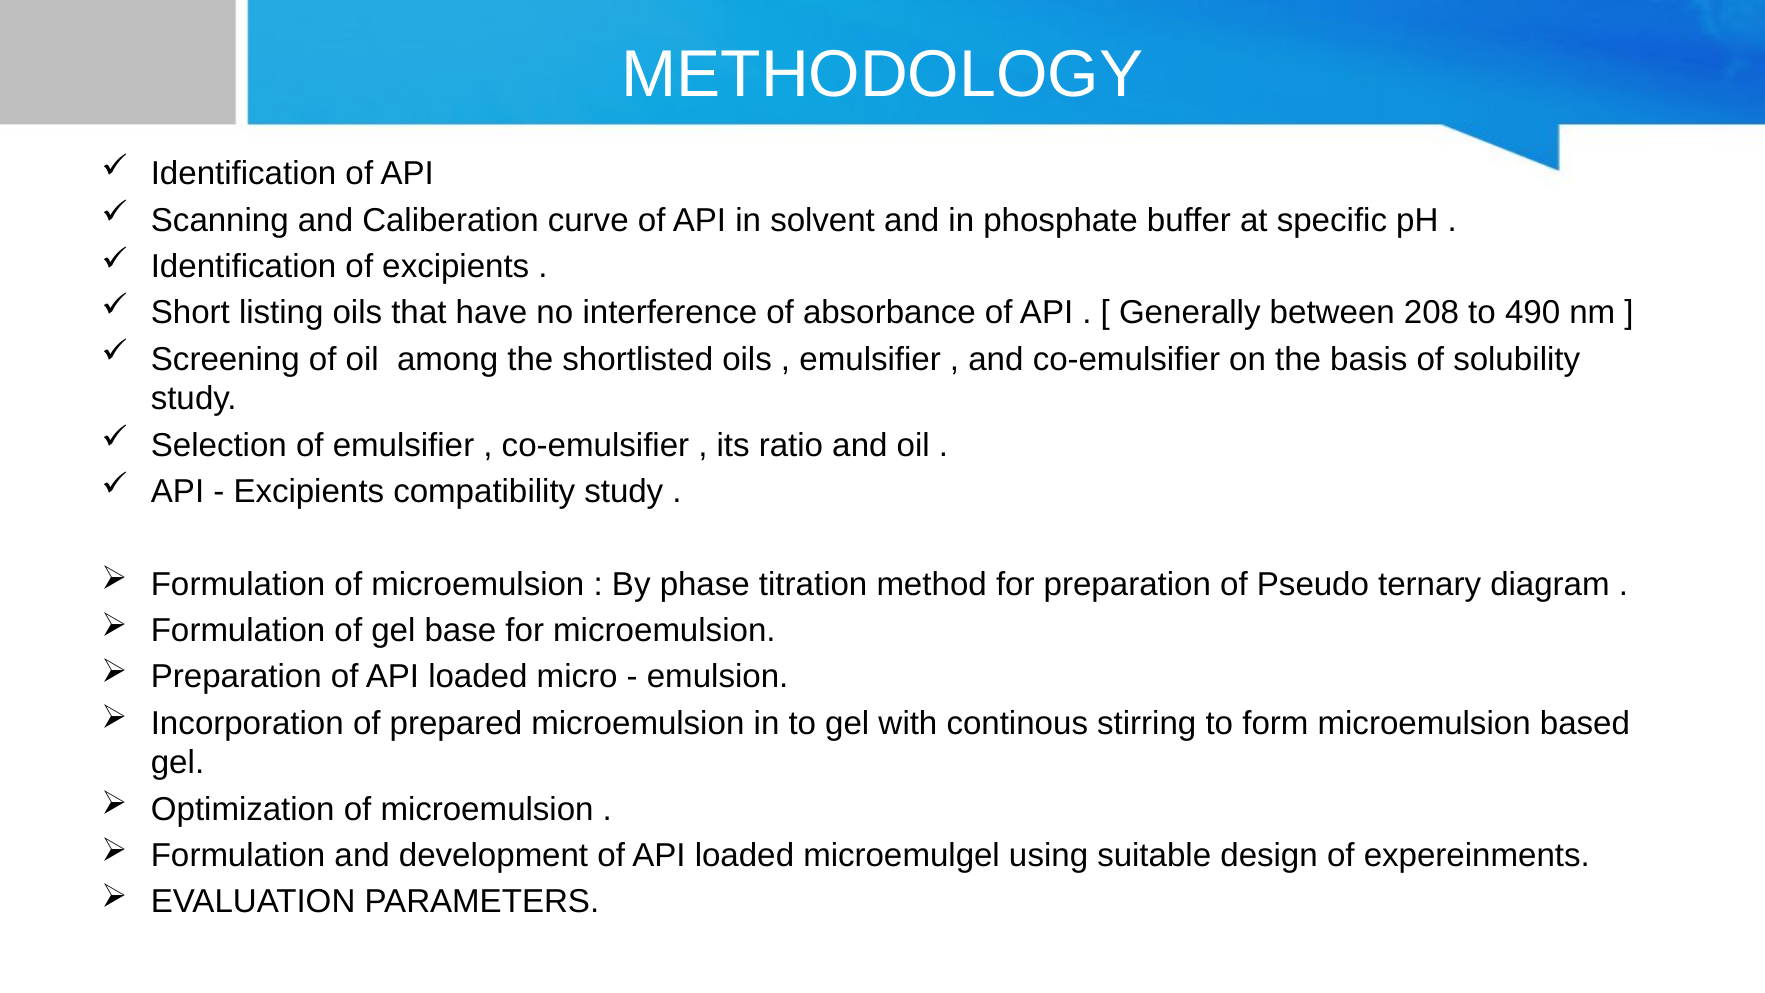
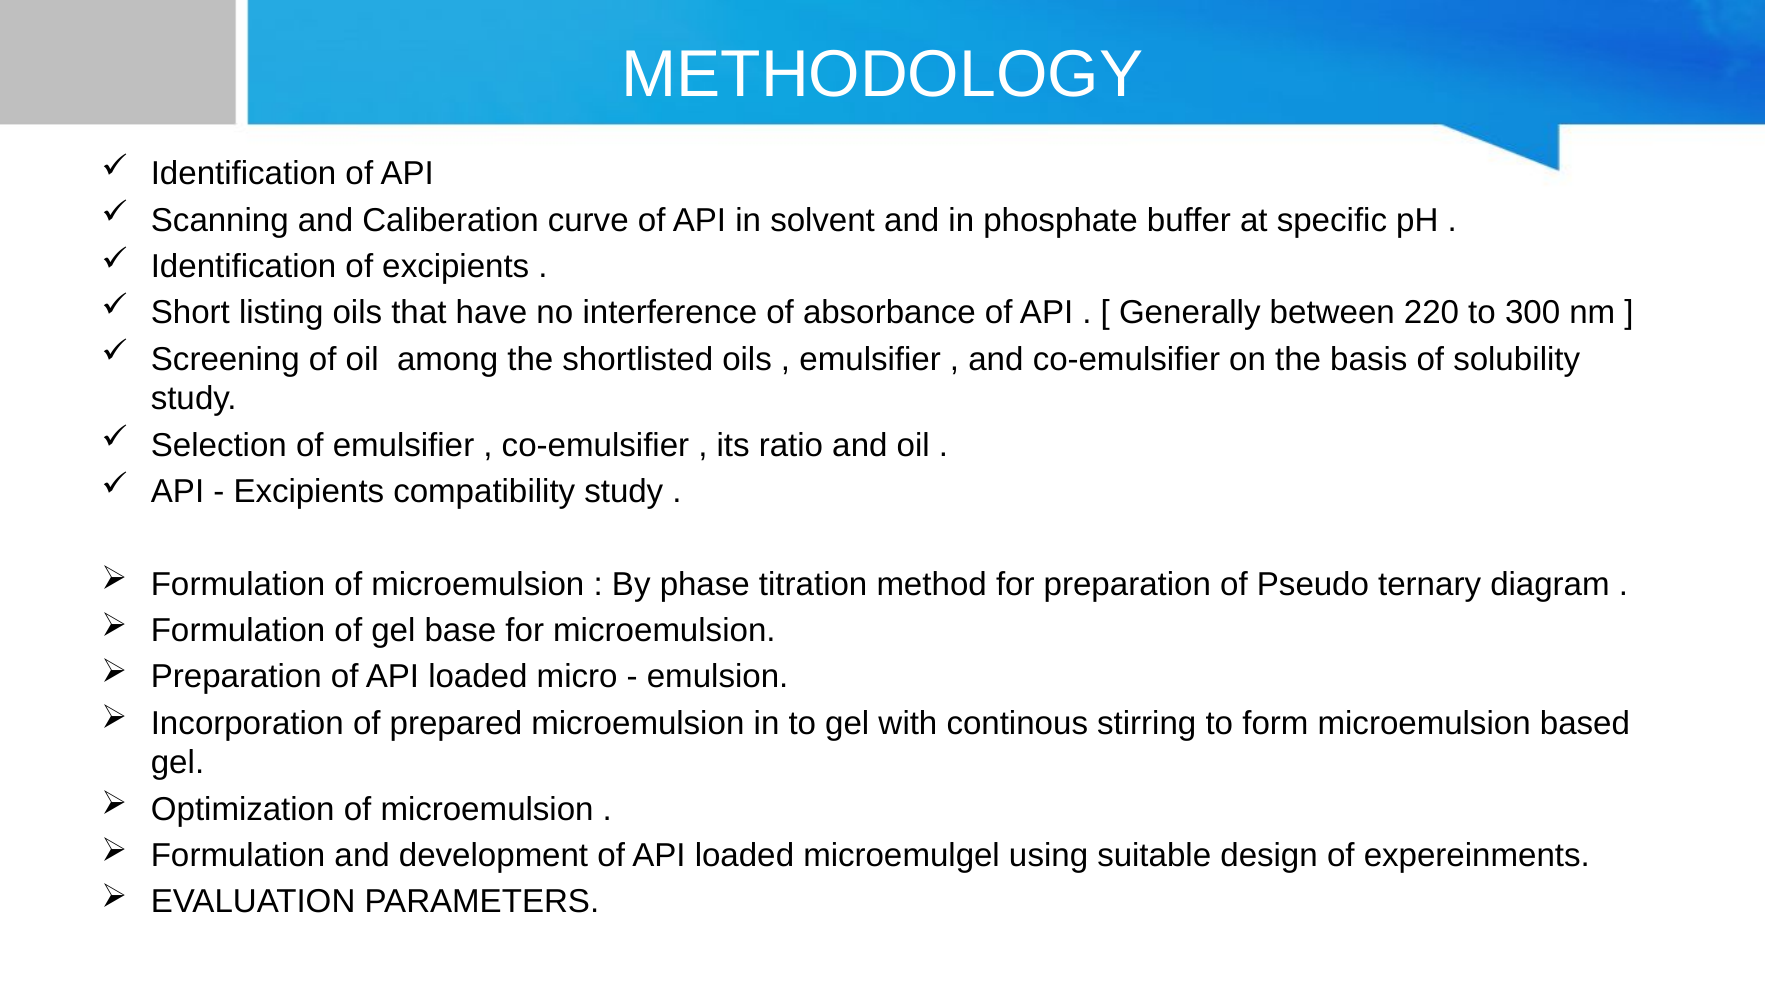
208: 208 -> 220 (1432, 313)
490: 490 -> 300 (1533, 313)
